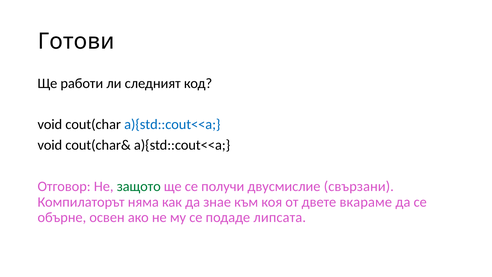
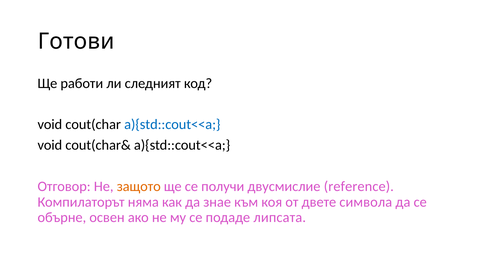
защото colour: green -> orange (139, 186)
свързани: свързани -> reference (359, 186)
вкараме: вкараме -> символа (366, 202)
